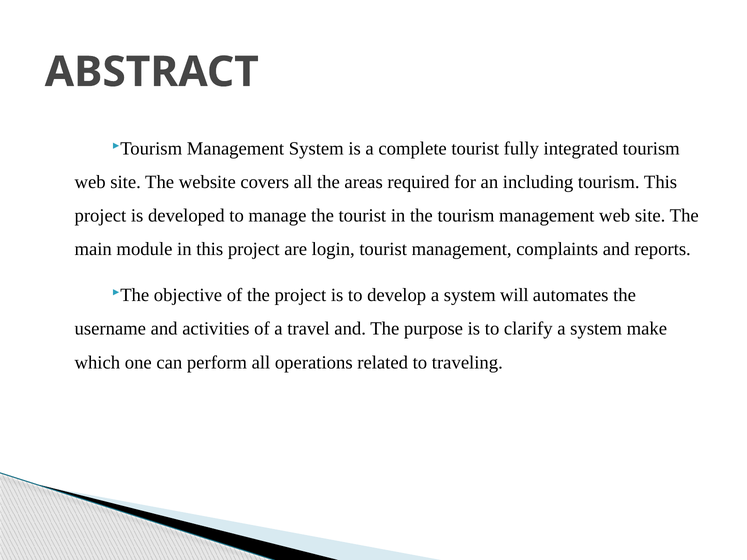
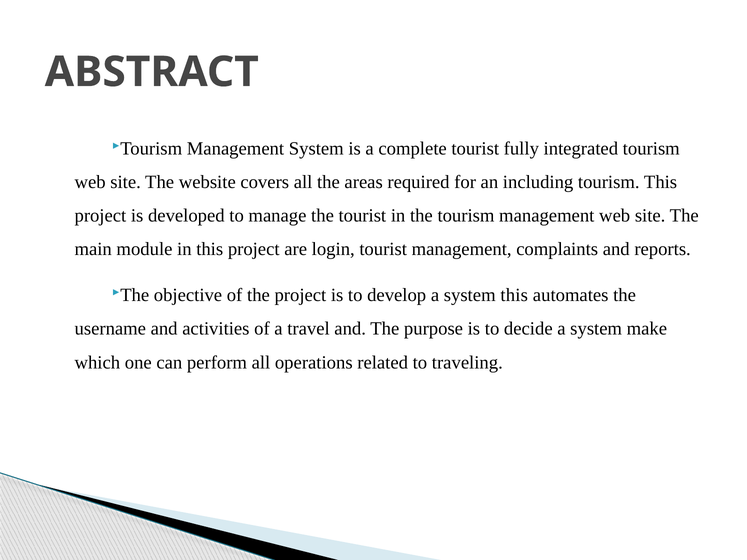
system will: will -> this (514, 295)
clarify: clarify -> decide (528, 329)
